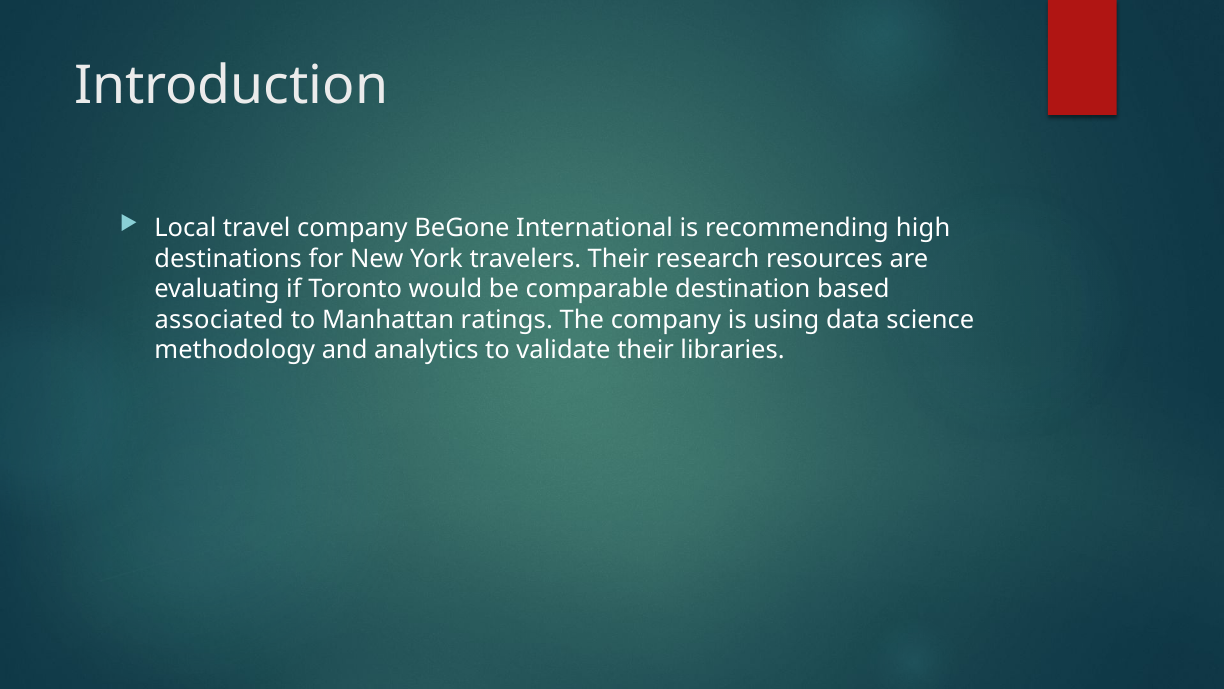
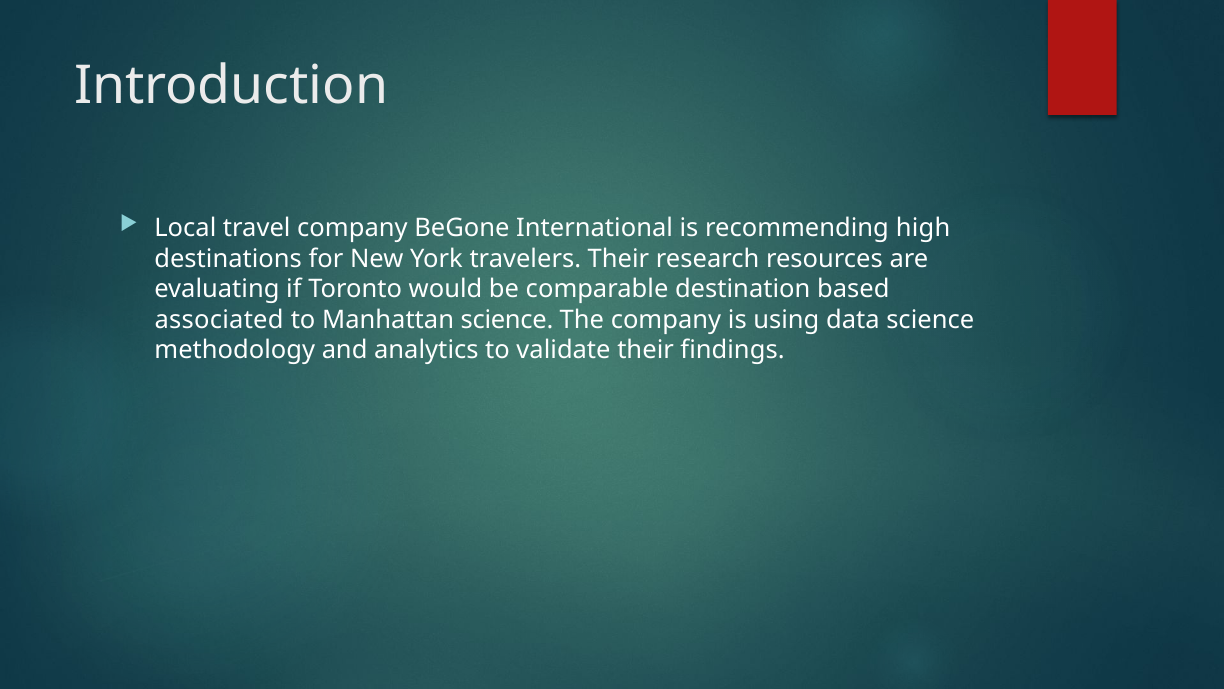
Manhattan ratings: ratings -> science (507, 320)
libraries: libraries -> findings (733, 350)
